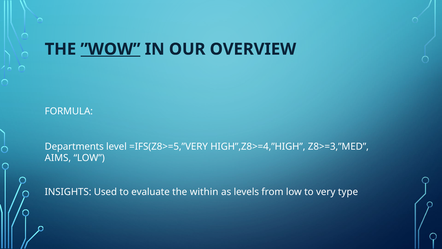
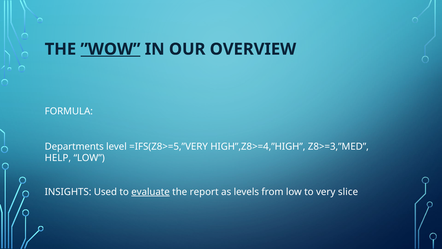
AIMS: AIMS -> HELP (58, 158)
evaluate underline: none -> present (151, 192)
within: within -> report (204, 192)
type: type -> slice (348, 192)
